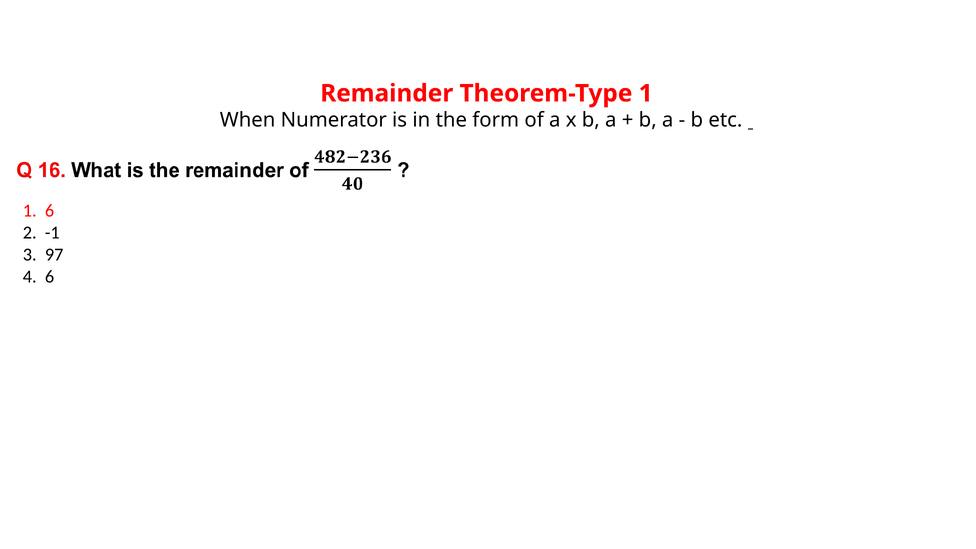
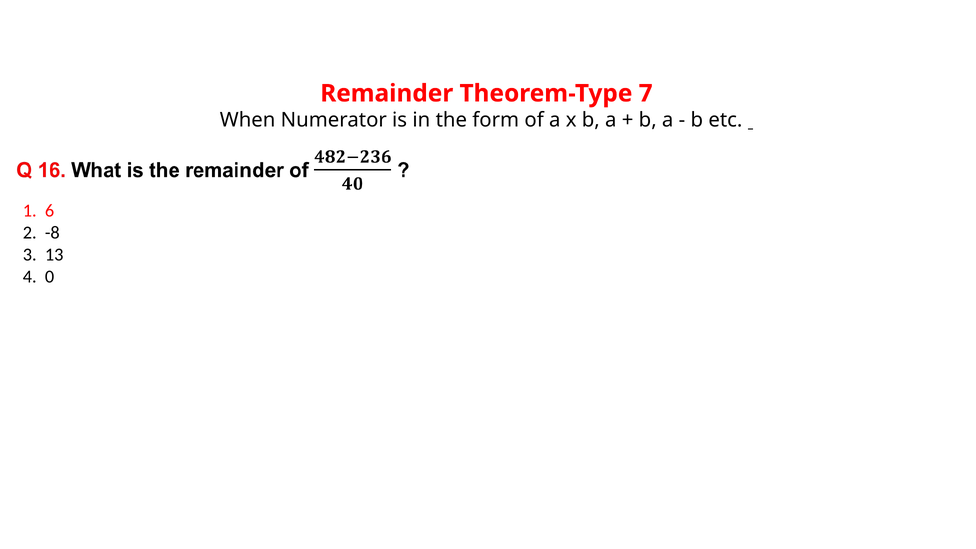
Theorem-Type 1: 1 -> 7 (646, 93)
-1: -1 -> -8 (52, 233)
97: 97 -> 13 (54, 255)
4 6: 6 -> 0 (50, 277)
